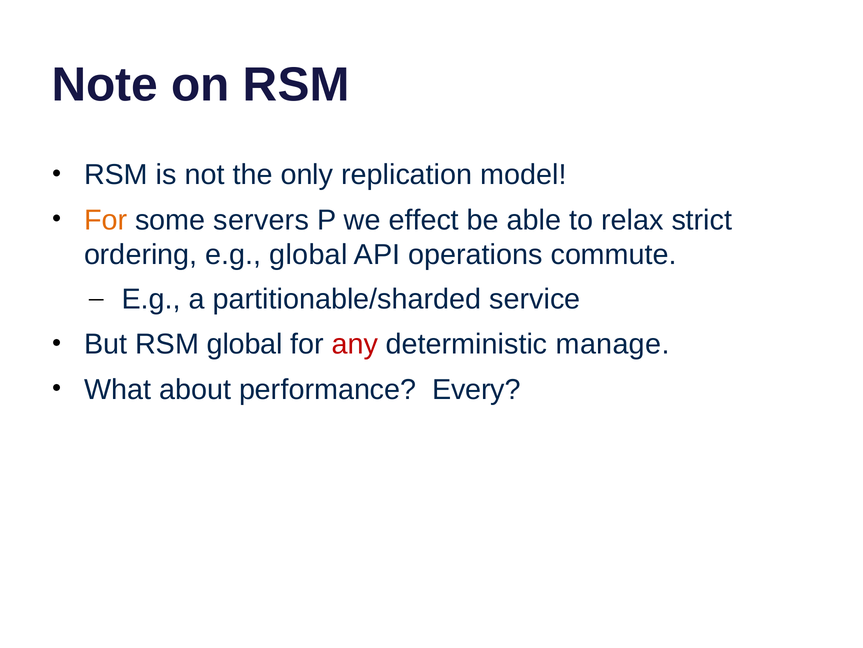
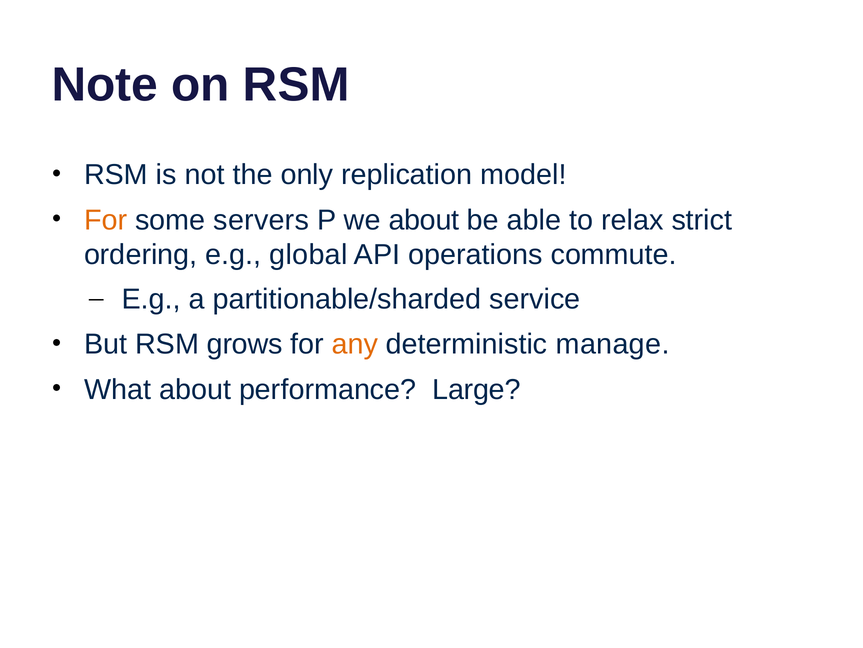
we effect: effect -> about (424, 220)
RSM global: global -> grows (245, 344)
any colour: red -> orange (355, 344)
Every: Every -> Large (476, 389)
